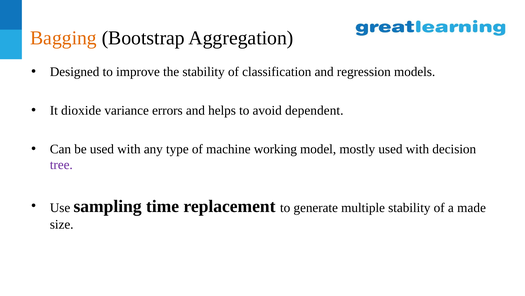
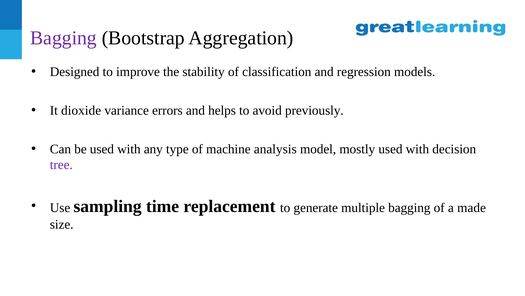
Bagging colour: orange -> purple (64, 38)
dependent: dependent -> previously (314, 110)
working: working -> analysis (275, 149)
multiple stability: stability -> bagging (409, 207)
